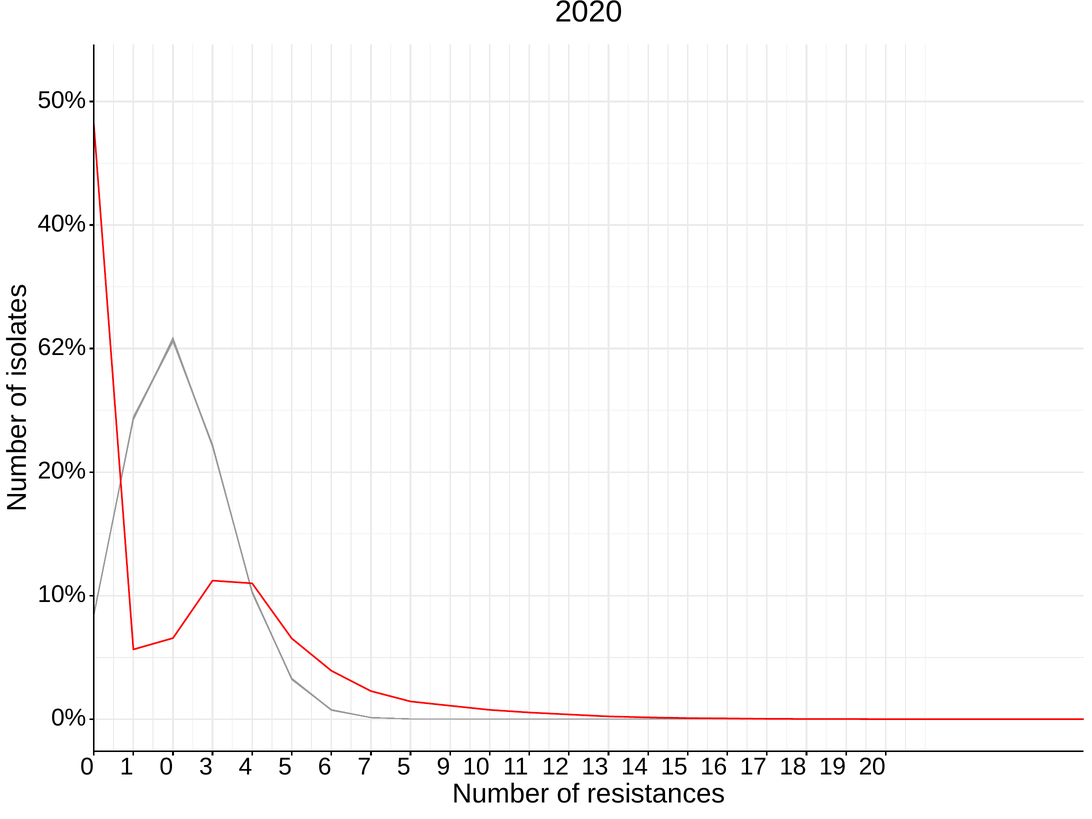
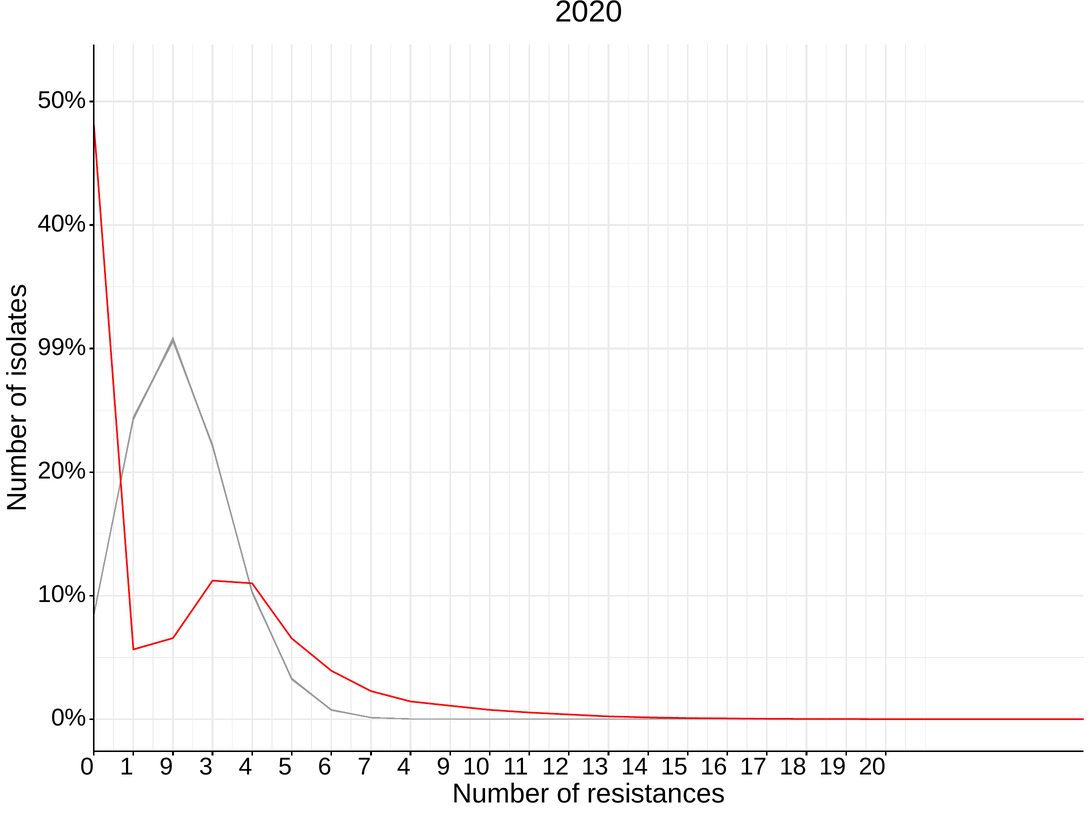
62%: 62% -> 99% (62, 347)
1 0: 0 -> 9 (166, 767)
7 5: 5 -> 4 (404, 767)
